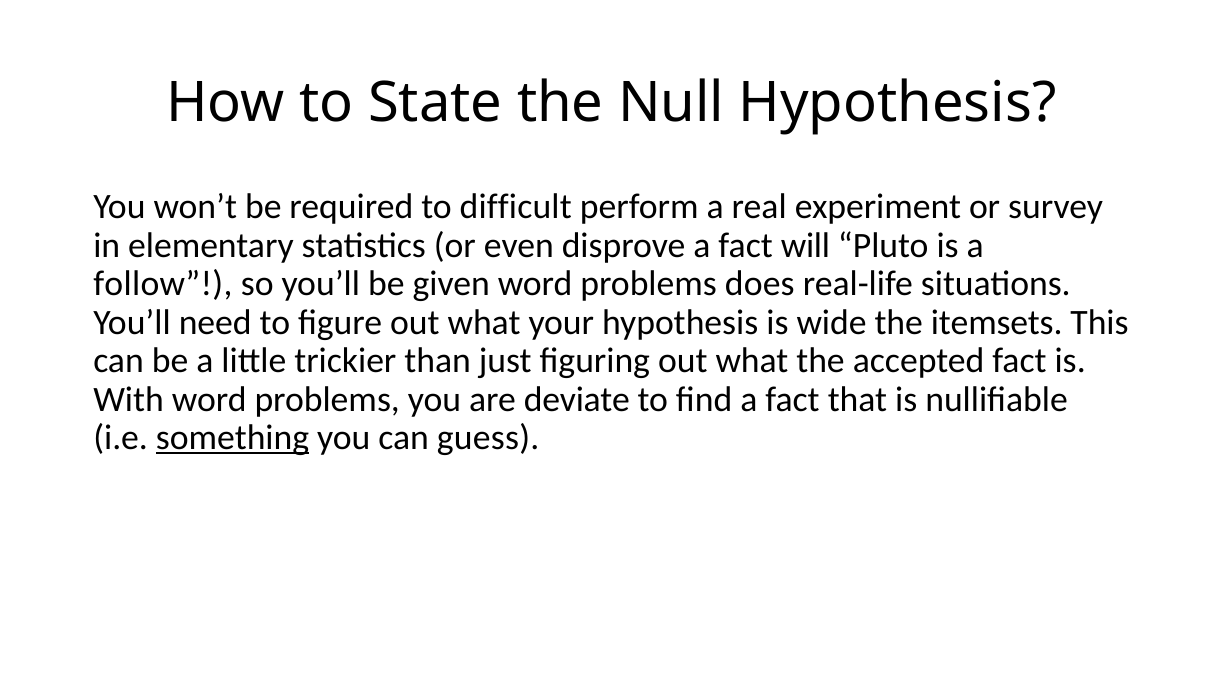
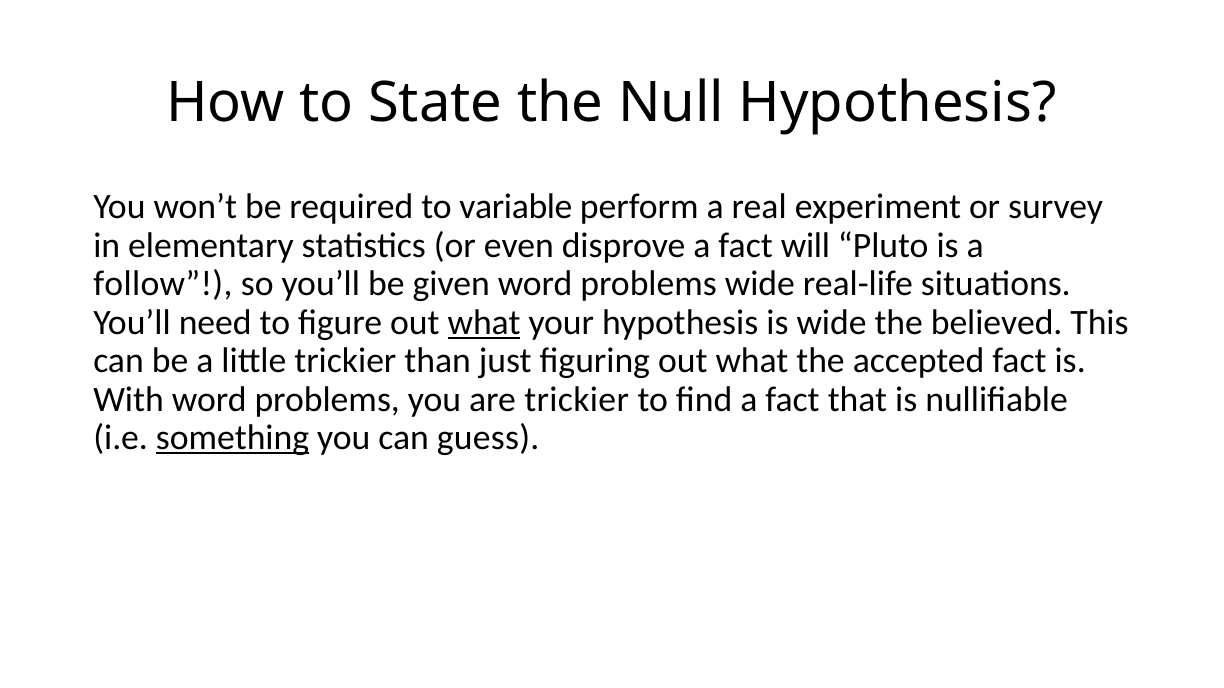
difficult: difficult -> variable (516, 207)
problems does: does -> wide (760, 284)
what underline: none -> present (484, 323)
itemsets: itemsets -> believed (997, 323)
are deviate: deviate -> trickier (577, 400)
